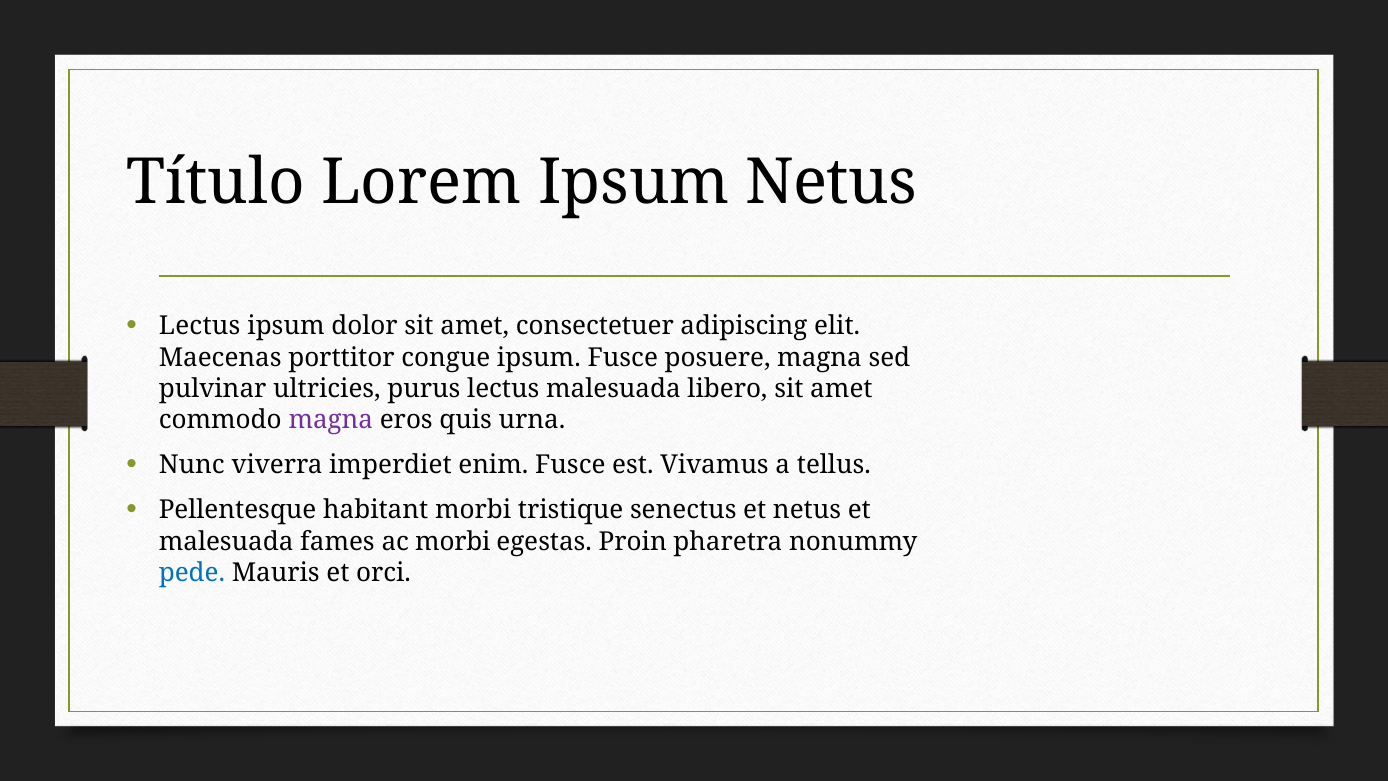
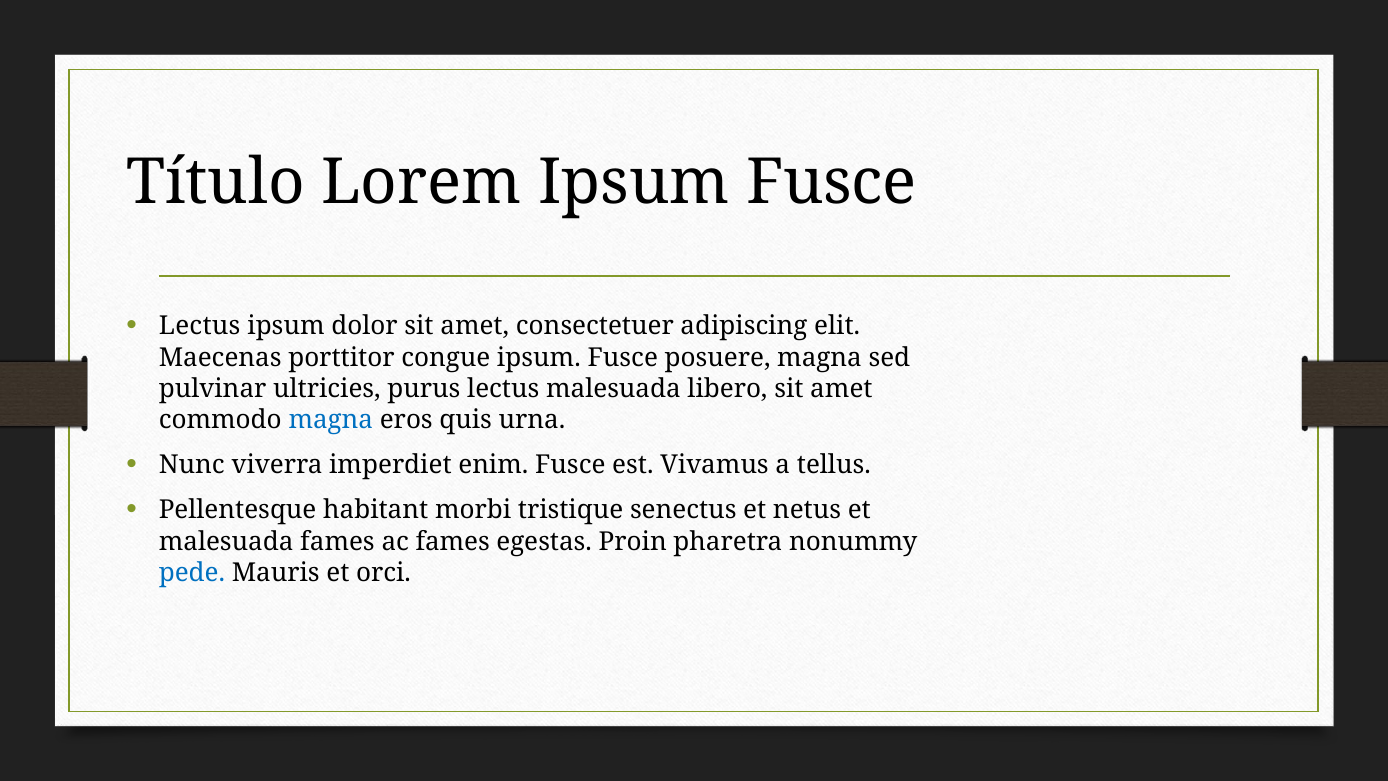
Lorem Ipsum Netus: Netus -> Fusce (831, 182)
magna colour: purple -> blue (331, 420)
ac morbi: morbi -> fames (453, 541)
